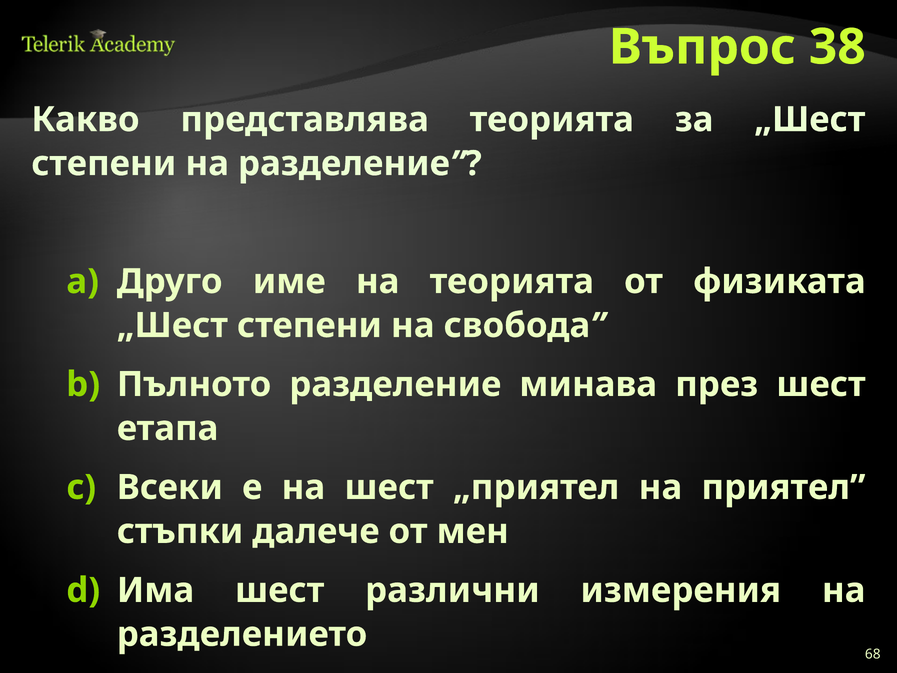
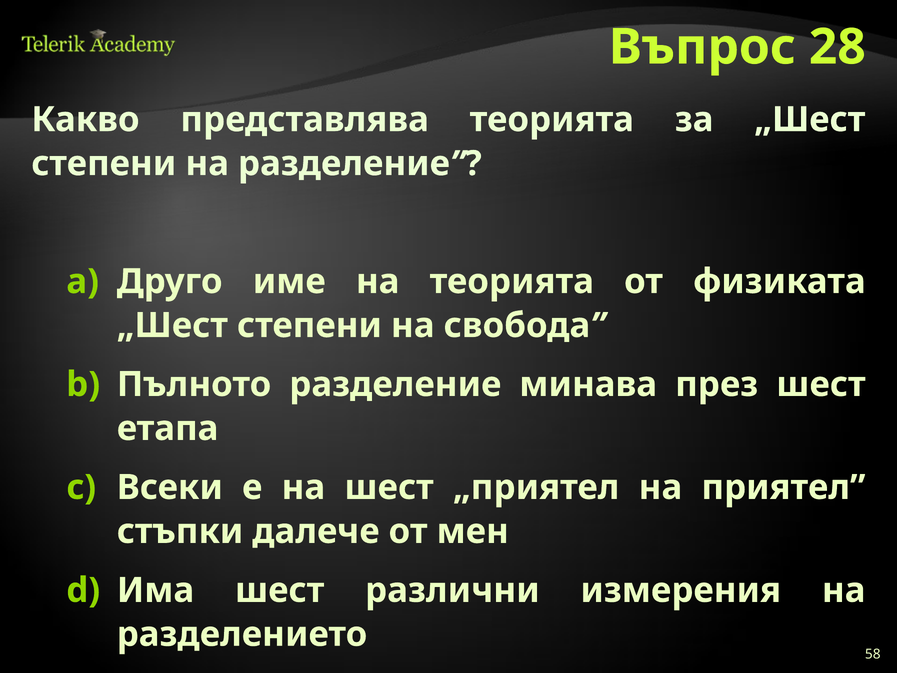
38: 38 -> 28 (837, 47)
68: 68 -> 58 (873, 654)
